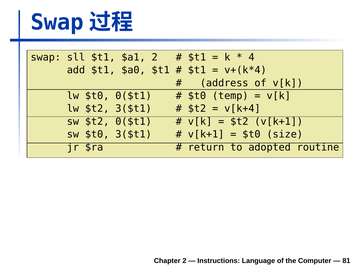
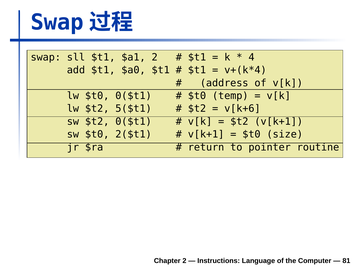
$t2 3($t1: 3($t1 -> 5($t1 (133, 109)
v[k+4: v[k+4 -> v[k+6 (242, 109)
$t0 3($t1: 3($t1 -> 2($t1 (133, 134)
adopted: adopted -> pointer (270, 147)
